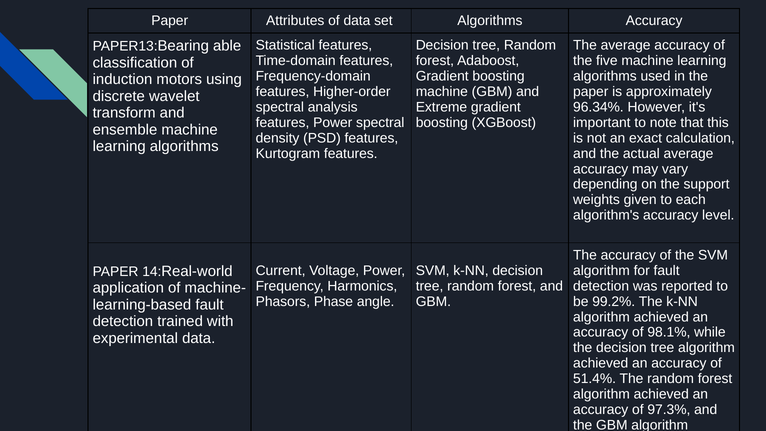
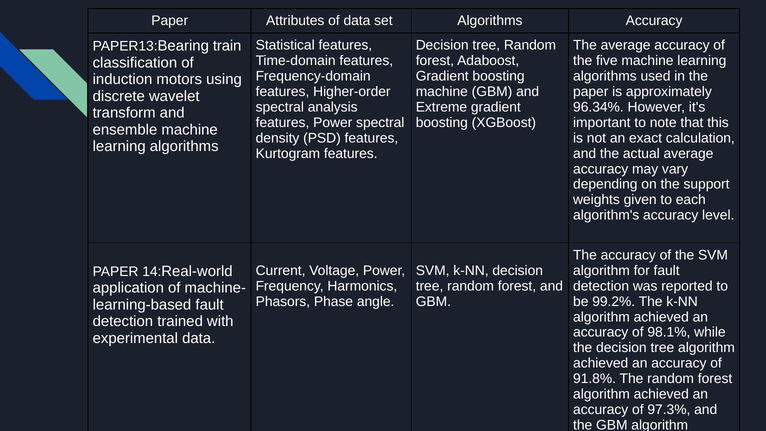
able: able -> train (227, 46)
51.4%: 51.4% -> 91.8% (595, 379)
